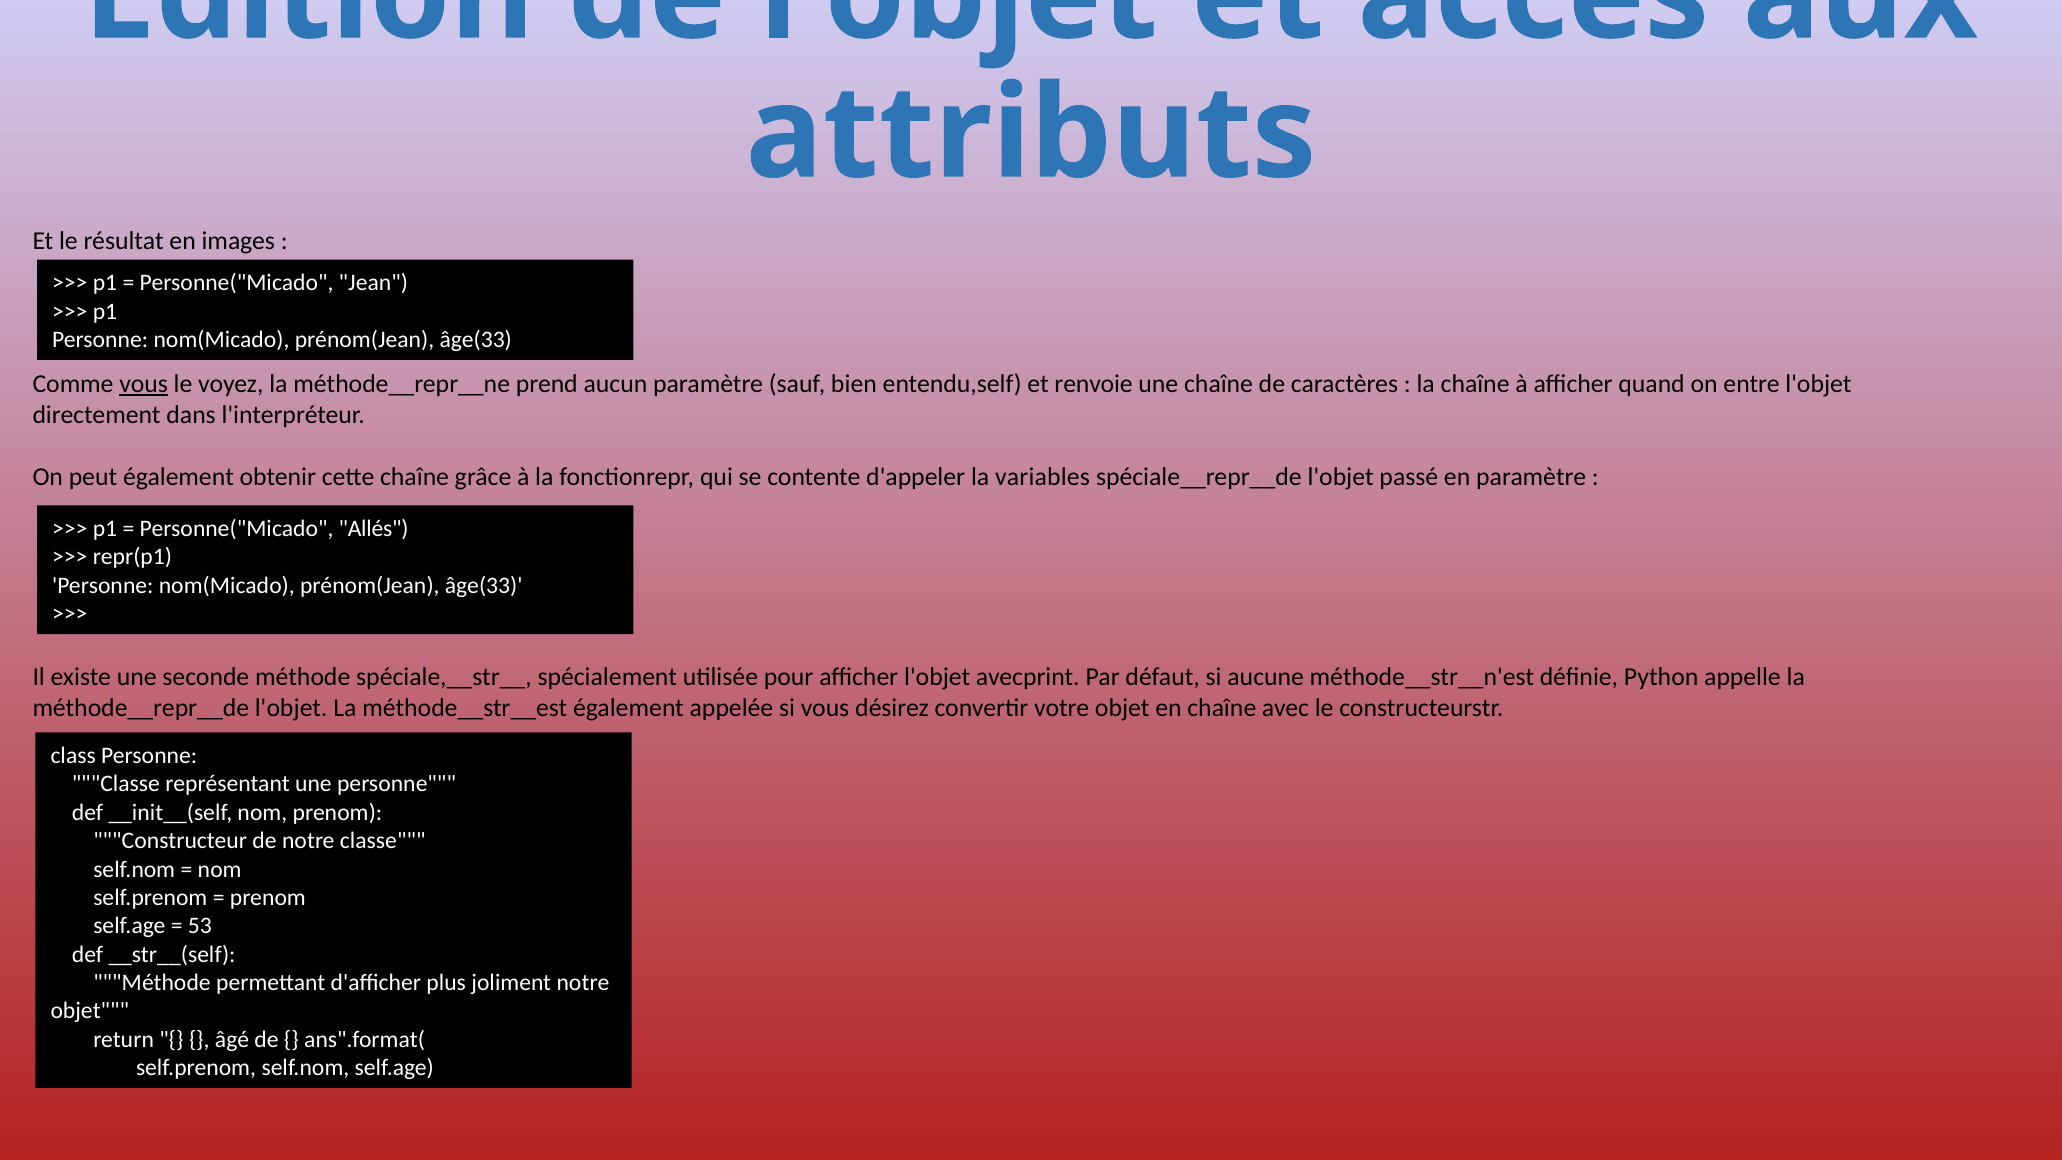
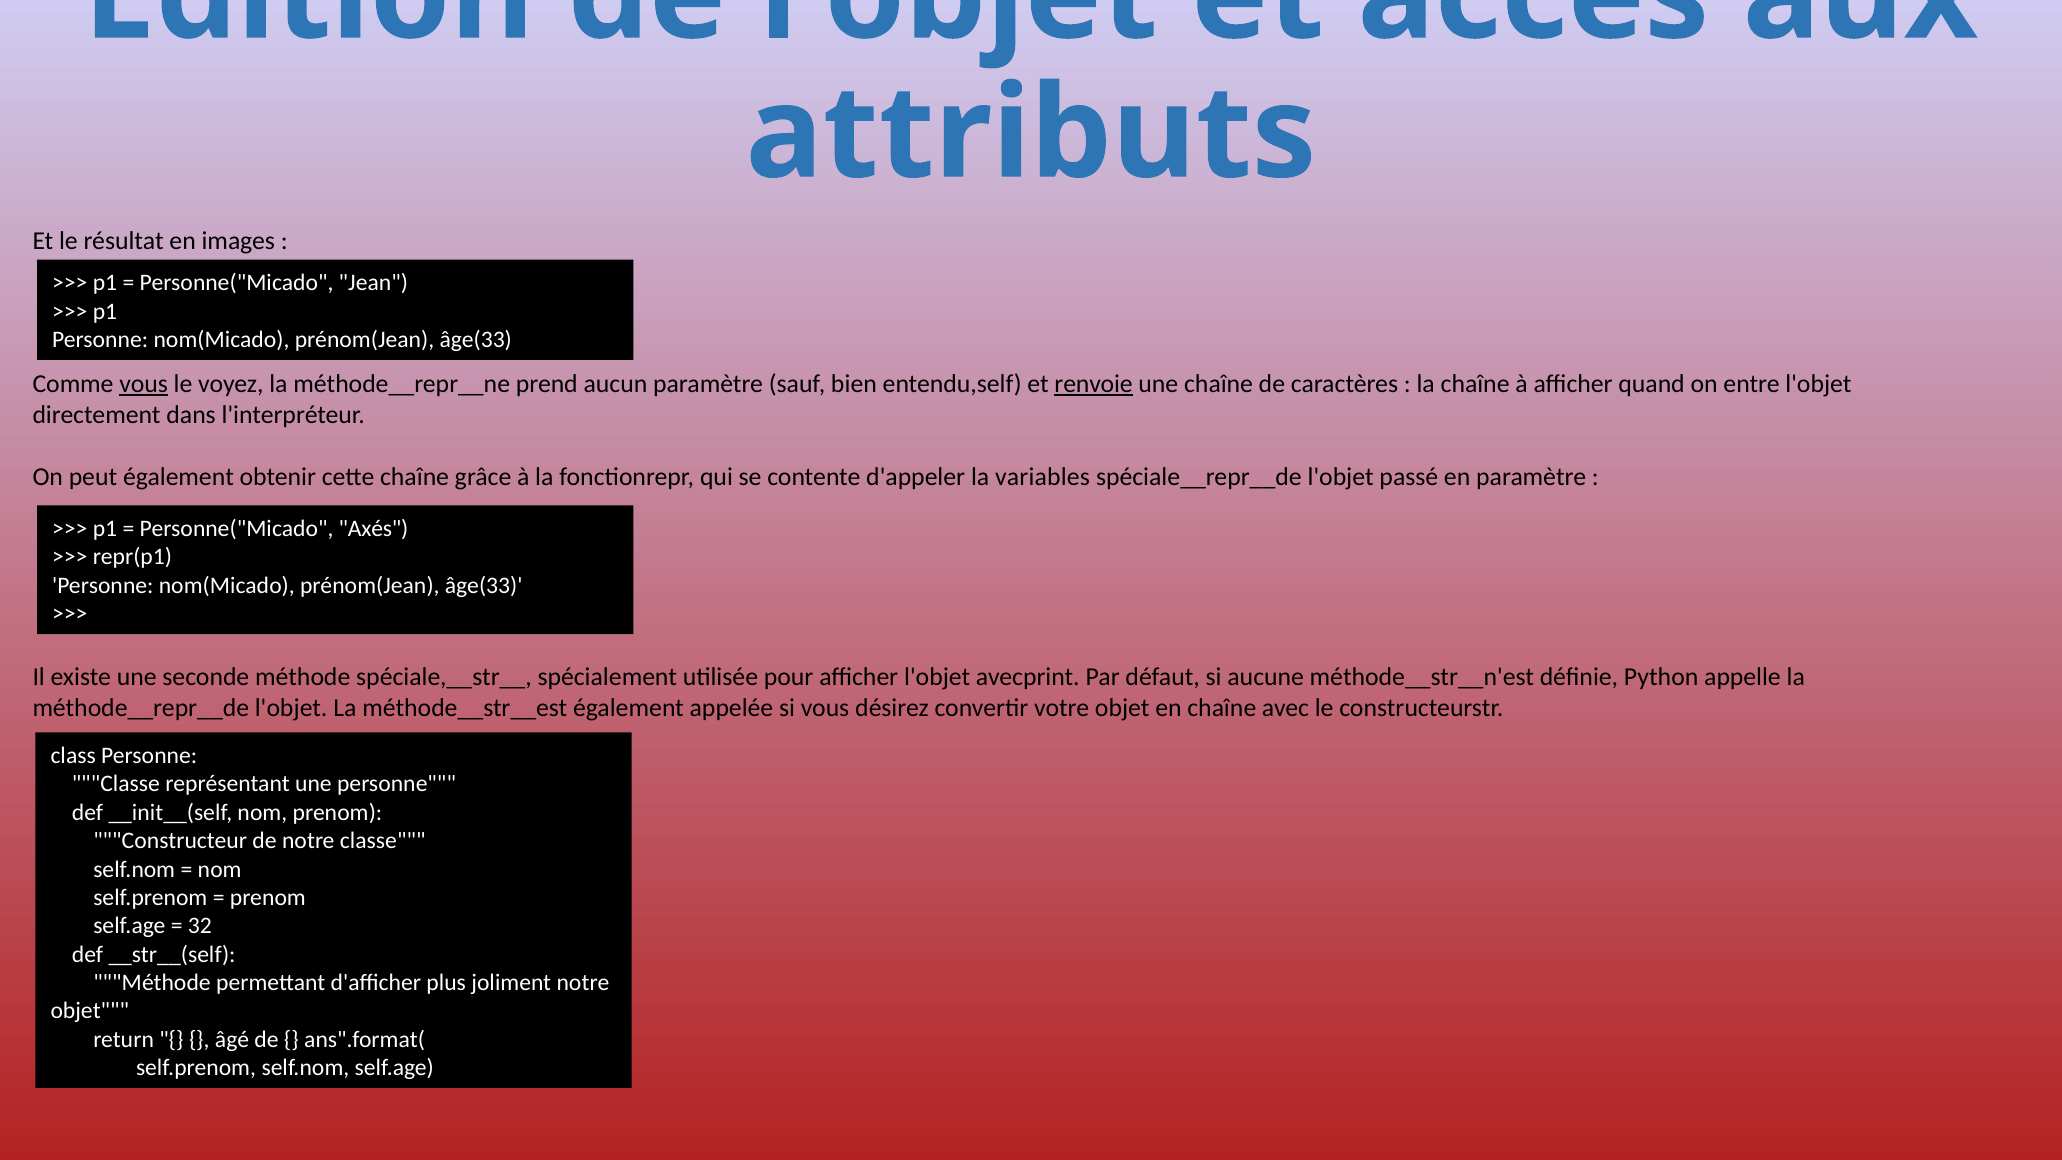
renvoie underline: none -> present (1094, 384)
Allés: Allés -> Axés (374, 529)
53: 53 -> 32 (200, 926)
